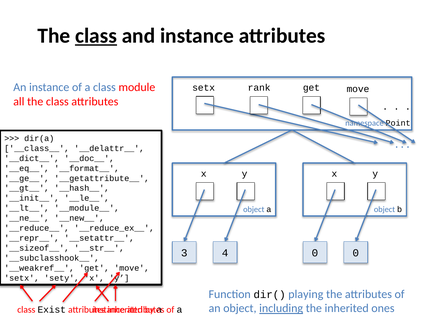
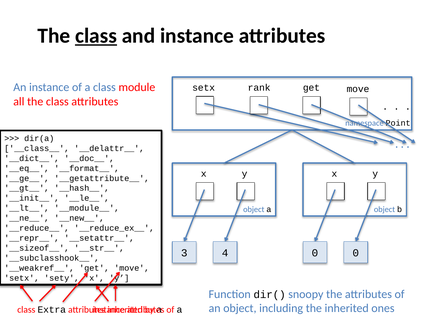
playing: playing -> snoopy (306, 294)
including underline: present -> none (281, 308)
Exist: Exist -> Extra (52, 310)
